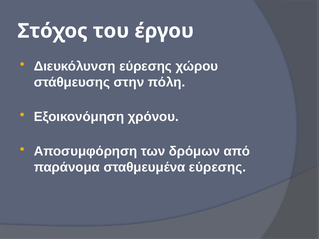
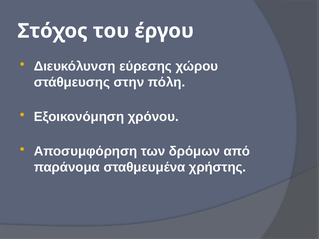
σταθμευμένα εύρεσης: εύρεσης -> χρήστης (218, 167)
